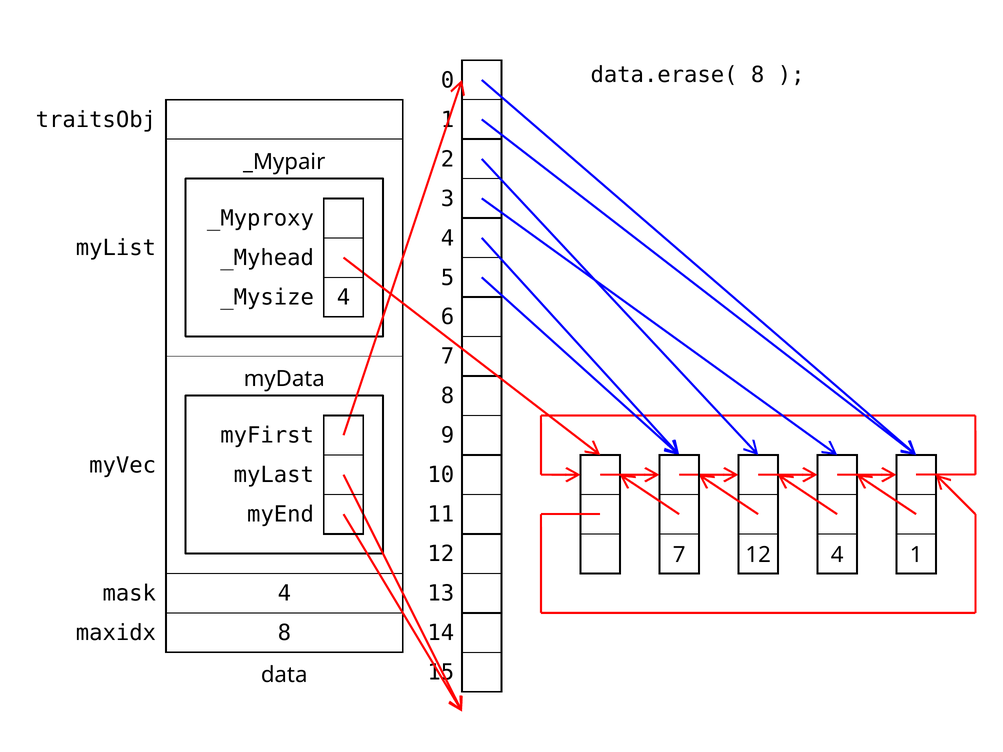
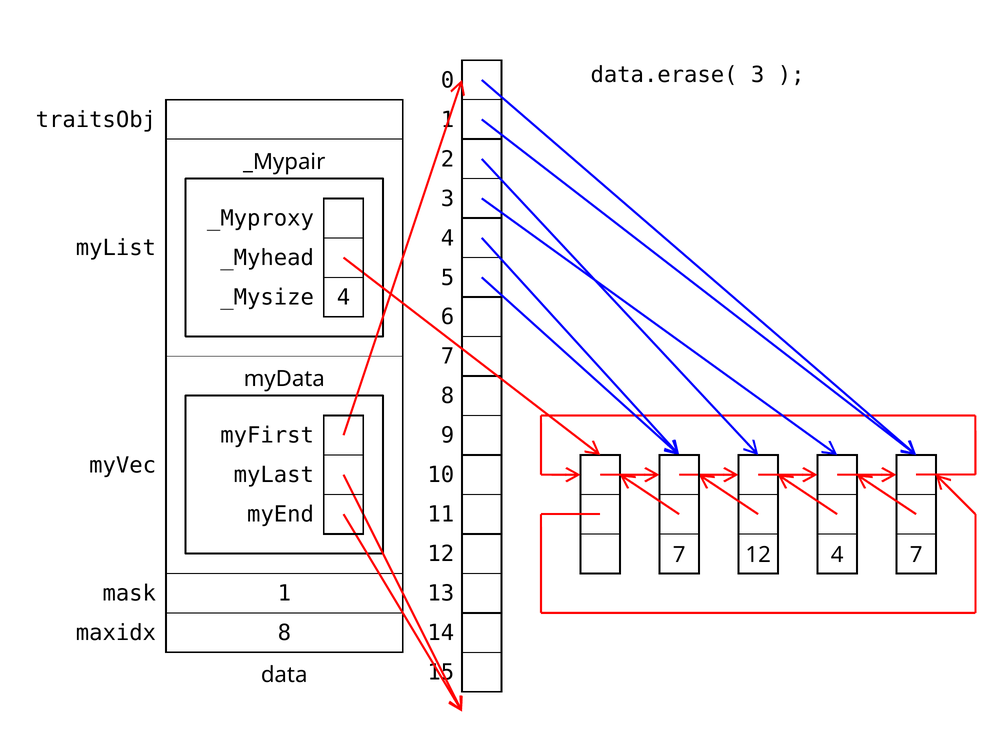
data.erase( 8: 8 -> 3 (758, 75)
12 1: 1 -> 7 (916, 555)
mask 4: 4 -> 1 (284, 594)
